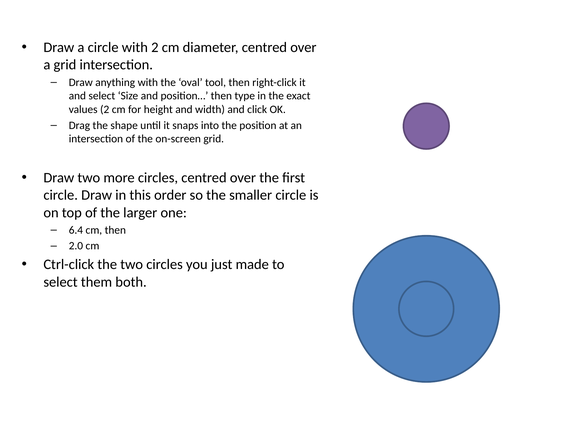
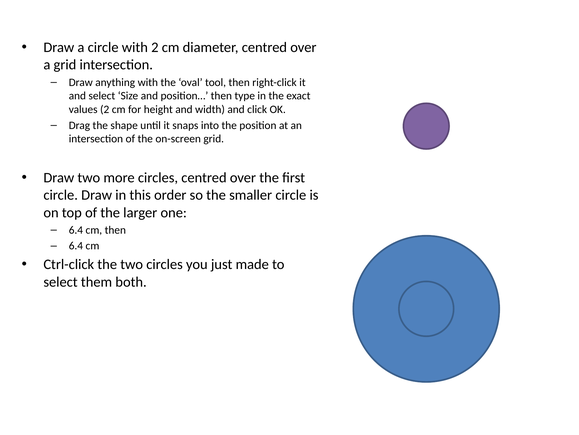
2.0: 2.0 -> 6.4 (76, 245)
